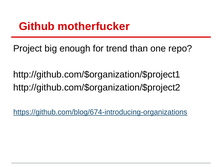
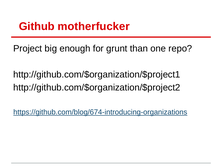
trend: trend -> grunt (117, 48)
